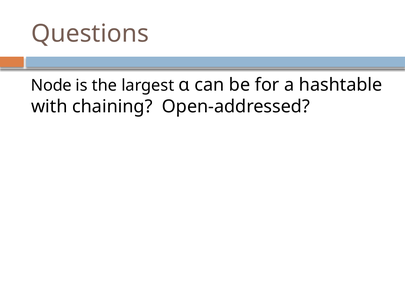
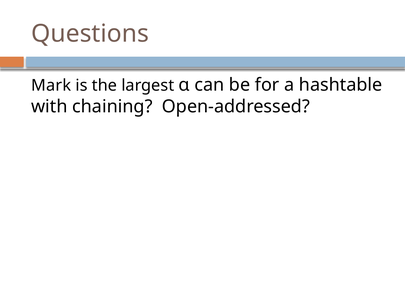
Node: Node -> Mark (51, 85)
